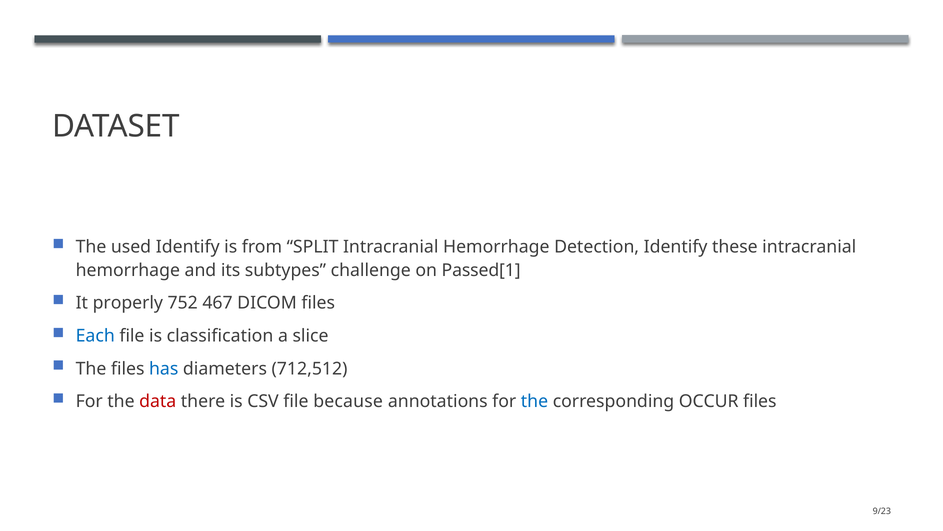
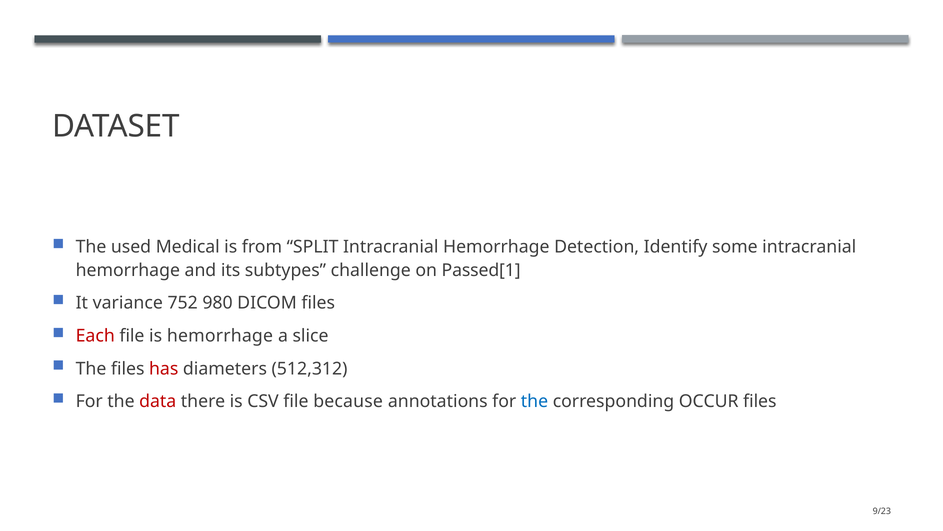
used Identify: Identify -> Medical (188, 247)
these: these -> some (735, 247)
properly: properly -> variance (128, 303)
467: 467 -> 980 (218, 303)
Each colour: blue -> red (95, 336)
is classification: classification -> hemorrhage (220, 336)
has colour: blue -> red (164, 368)
712,512: 712,512 -> 512,312 (310, 368)
